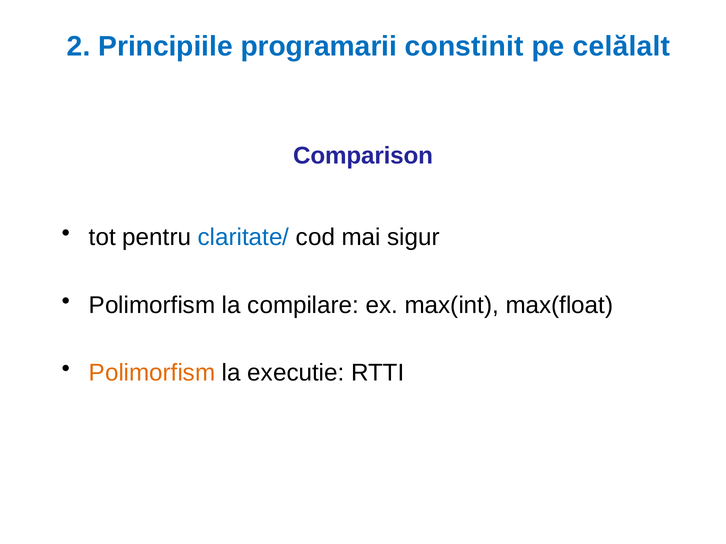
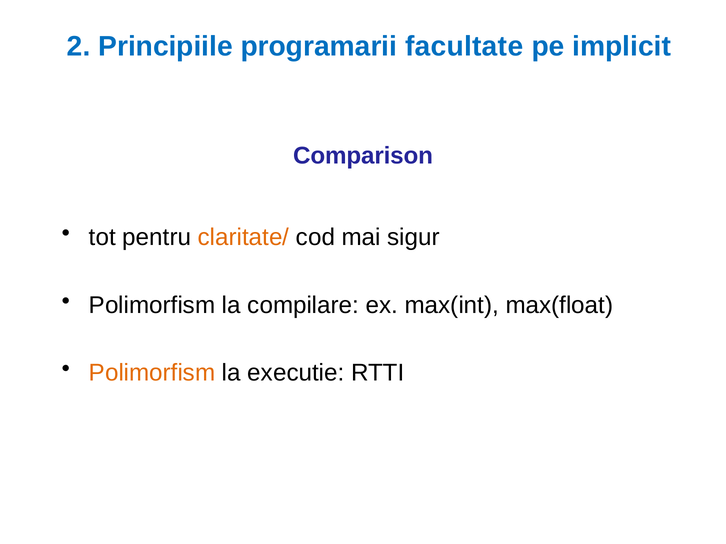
constinit: constinit -> facultate (464, 47)
celălalt: celălalt -> implicit (622, 47)
claritate/ colour: blue -> orange (243, 238)
